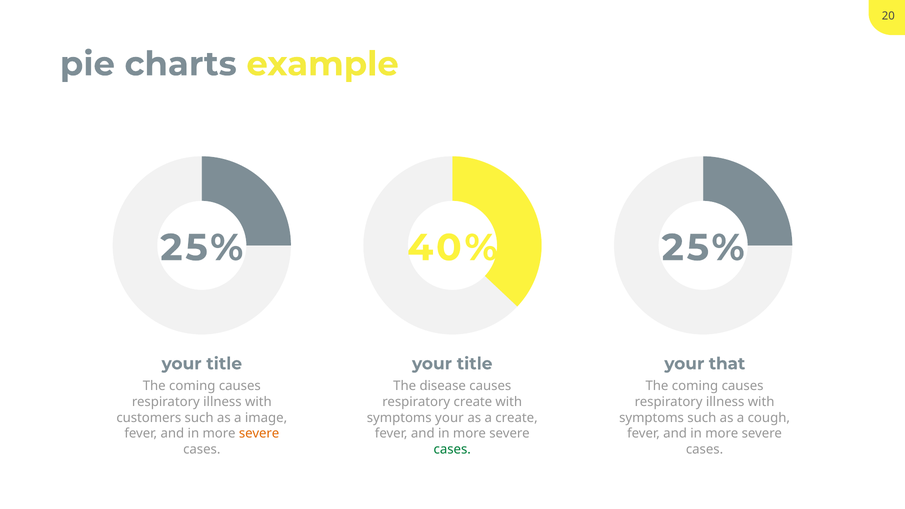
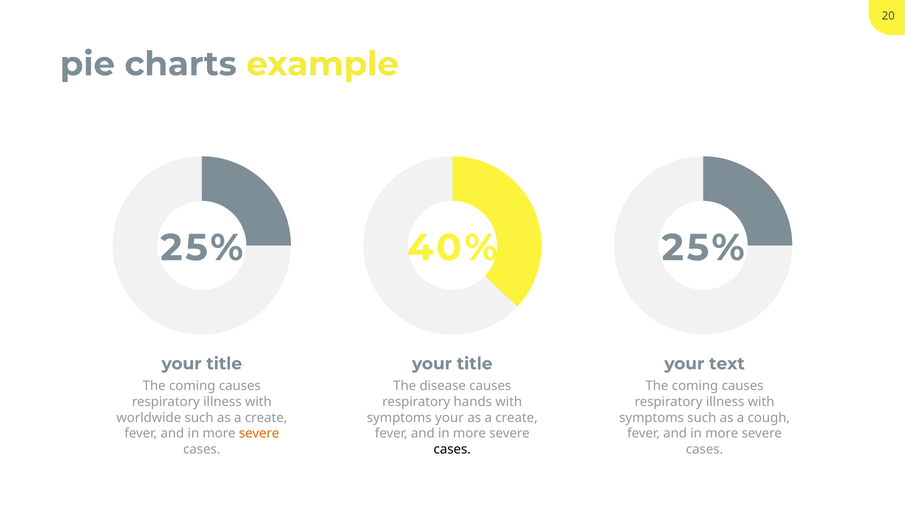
that: that -> text (727, 364)
respiratory create: create -> hands (473, 402)
customers: customers -> worldwide (149, 418)
such as a image: image -> create (266, 418)
cases colour: green -> black (452, 450)
